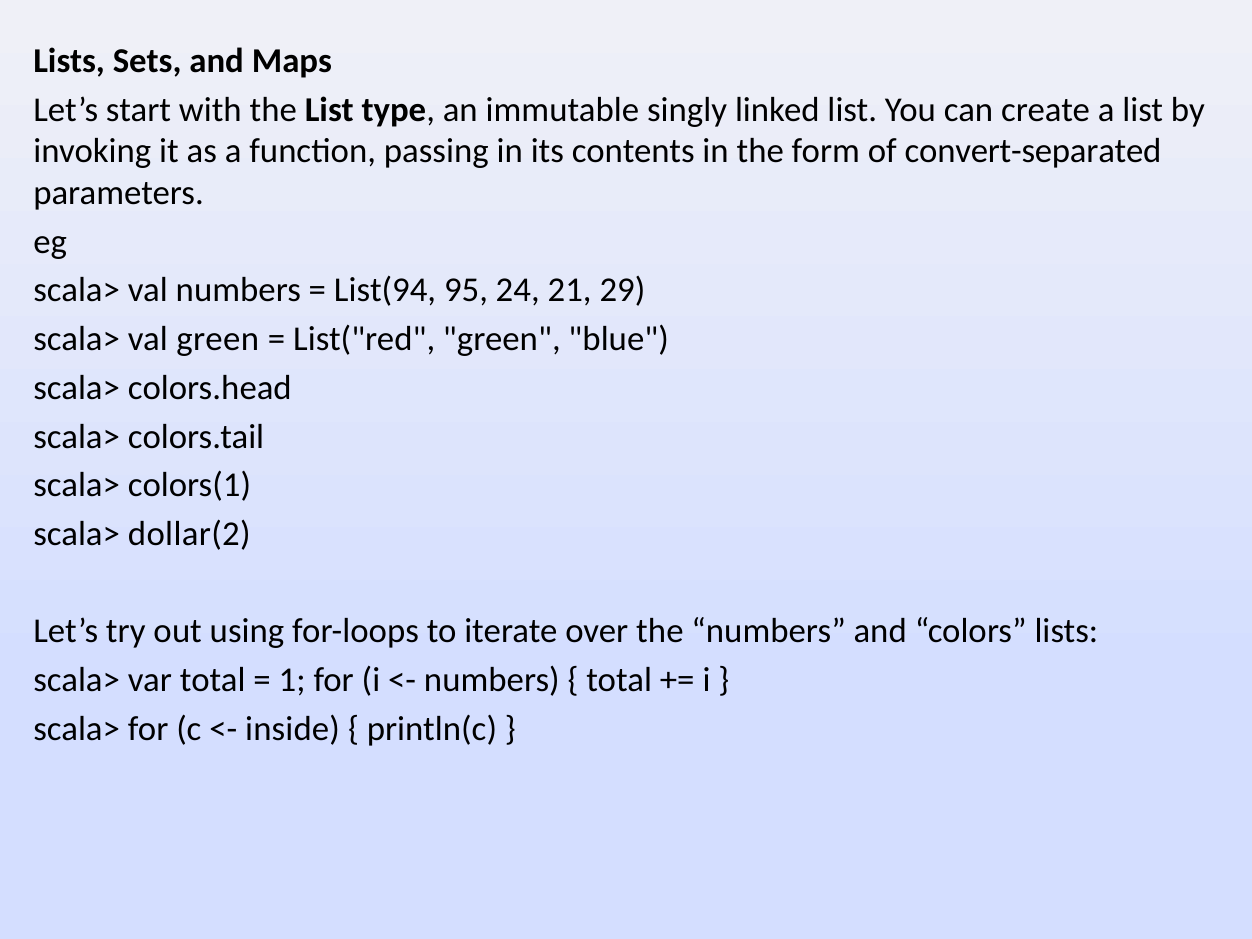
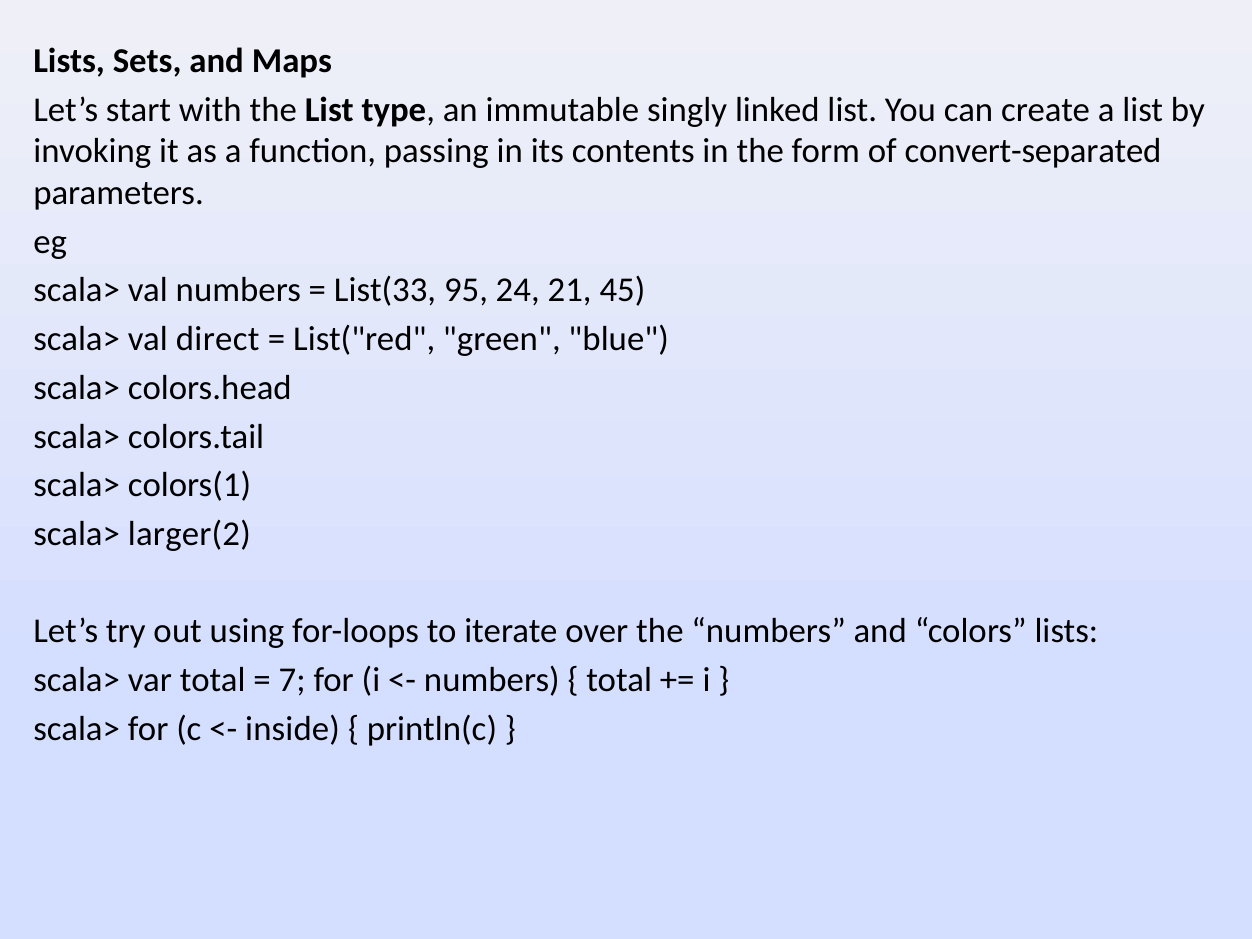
List(94: List(94 -> List(33 (385, 290)
29: 29 -> 45 (622, 290)
val green: green -> direct (218, 339)
dollar(2: dollar(2 -> larger(2 (189, 534)
1: 1 -> 7 (292, 680)
